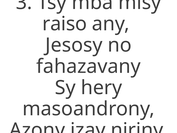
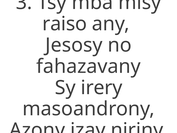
hery: hery -> irery (102, 87)
